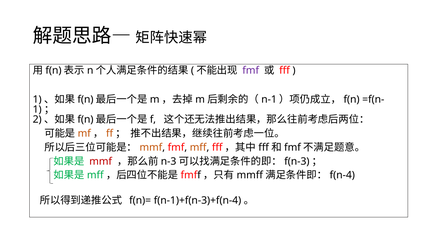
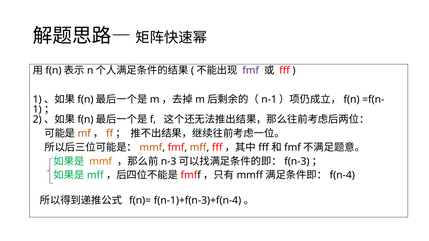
mmf colour: red -> orange (101, 161)
